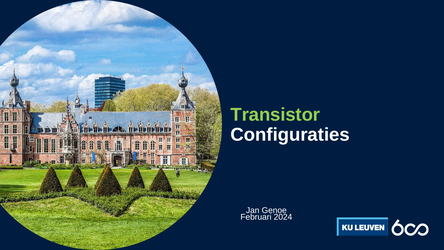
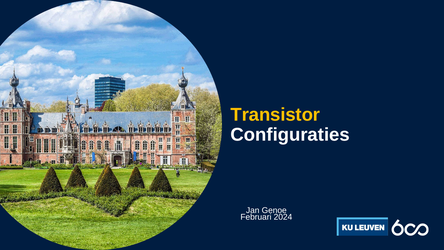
Transistor colour: light green -> yellow (275, 115)
